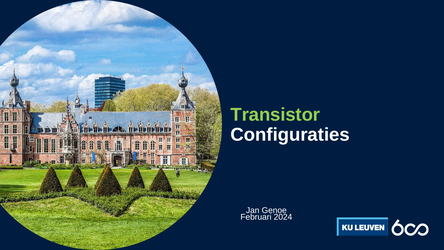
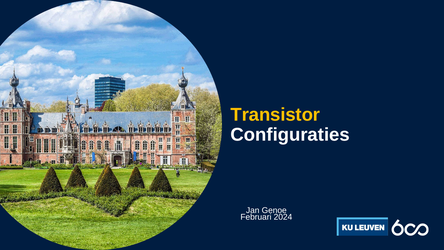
Transistor colour: light green -> yellow (275, 115)
